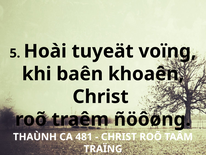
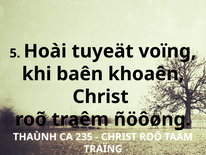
481: 481 -> 235 (84, 136)
